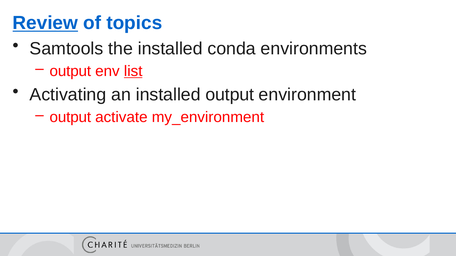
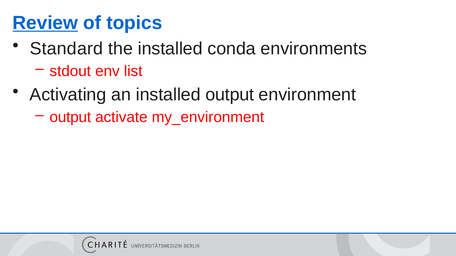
Samtools: Samtools -> Standard (66, 49)
output: output -> stdout (70, 71)
list underline: present -> none (133, 71)
